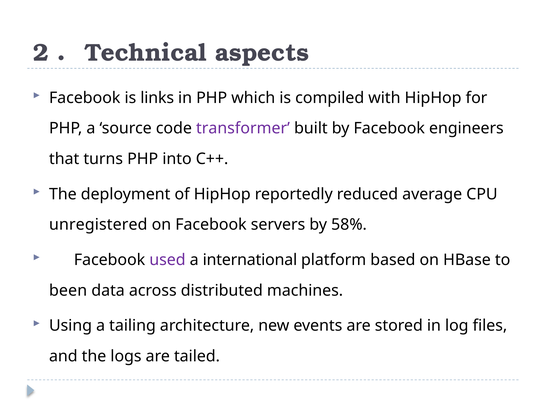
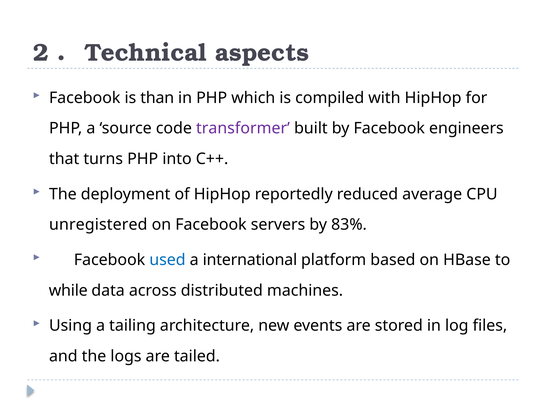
links: links -> than (157, 98)
58%: 58% -> 83% (349, 224)
used colour: purple -> blue (167, 260)
been: been -> while (68, 290)
